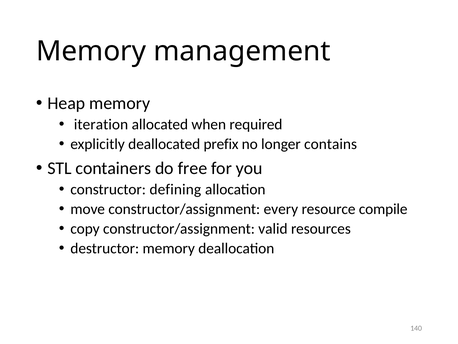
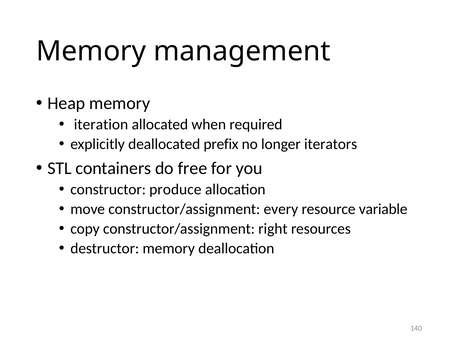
contains: contains -> iterators (331, 144)
defining: defining -> produce (175, 189)
compile: compile -> variable (383, 209)
valid: valid -> right (273, 229)
